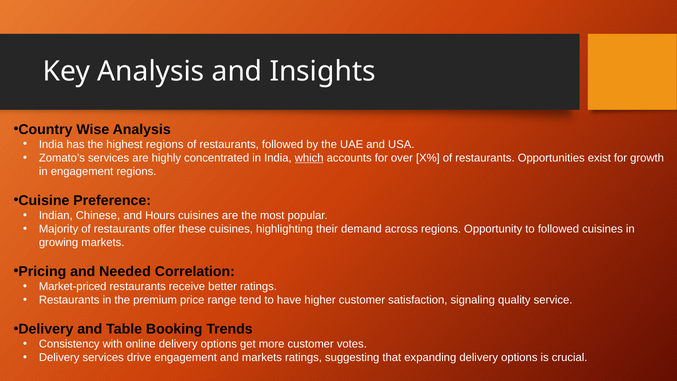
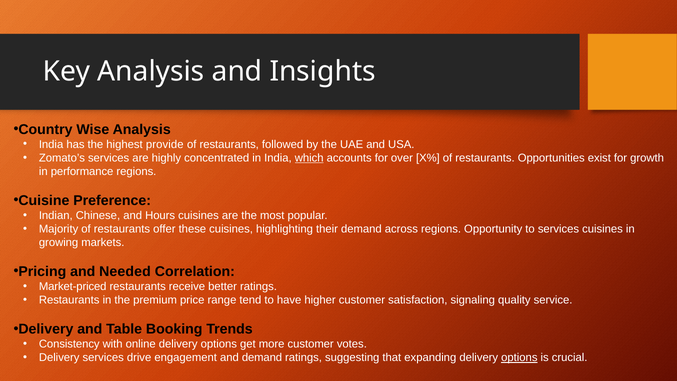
highest regions: regions -> provide (165, 144)
in engagement: engagement -> performance (82, 171)
to followed: followed -> services (558, 229)
and markets: markets -> demand (262, 358)
options underline: none -> present (519, 358)
